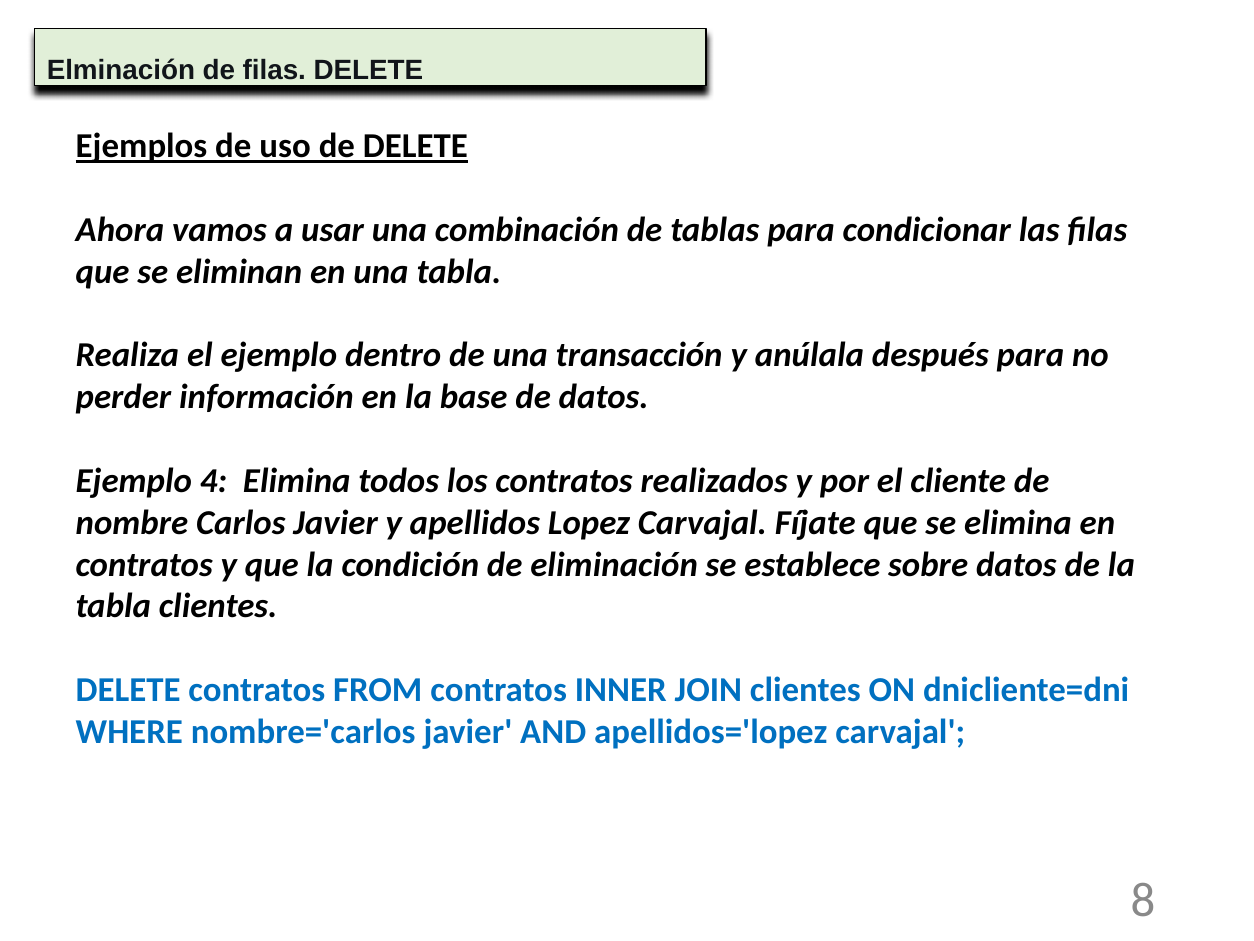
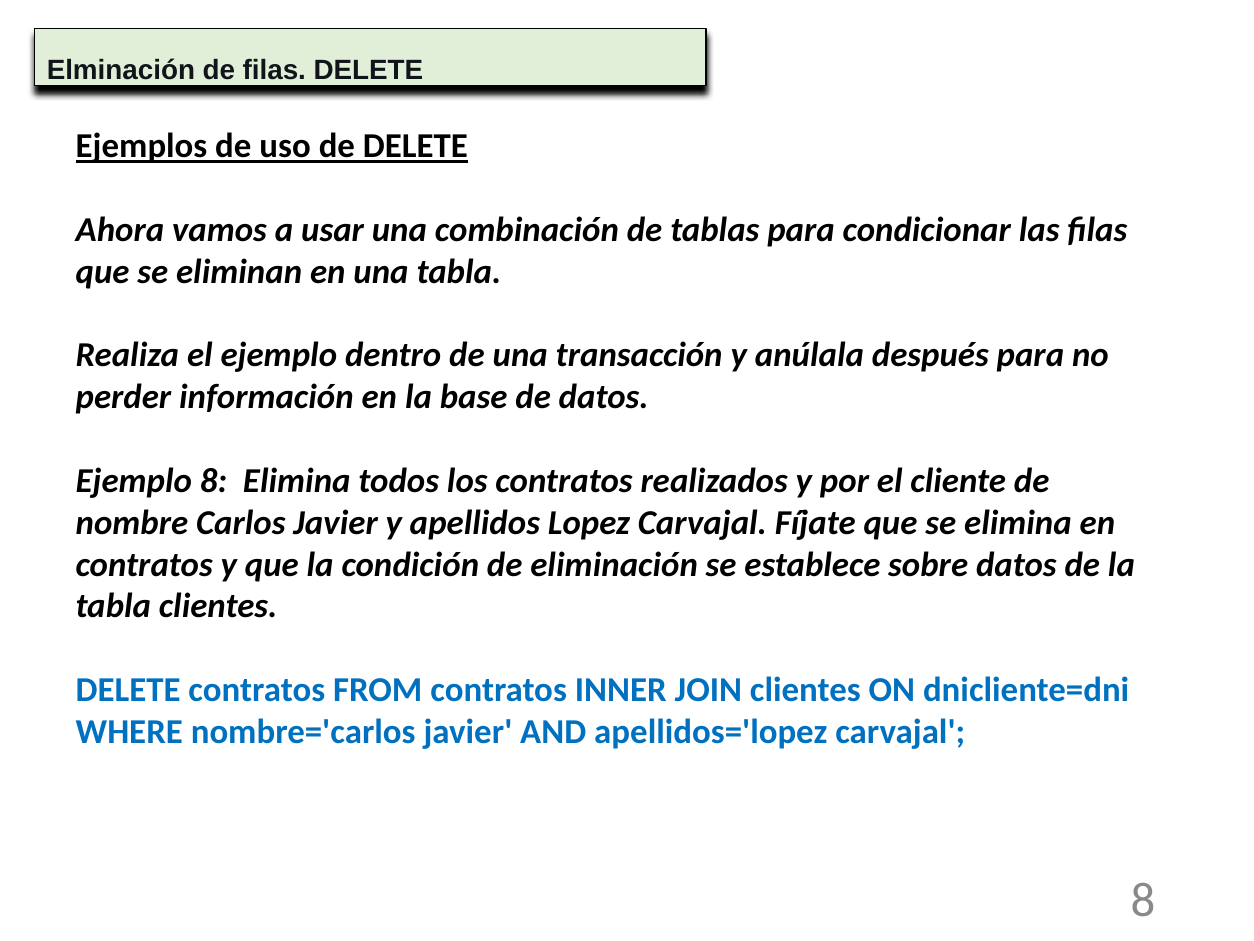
Ejemplo 4: 4 -> 8 (214, 481)
